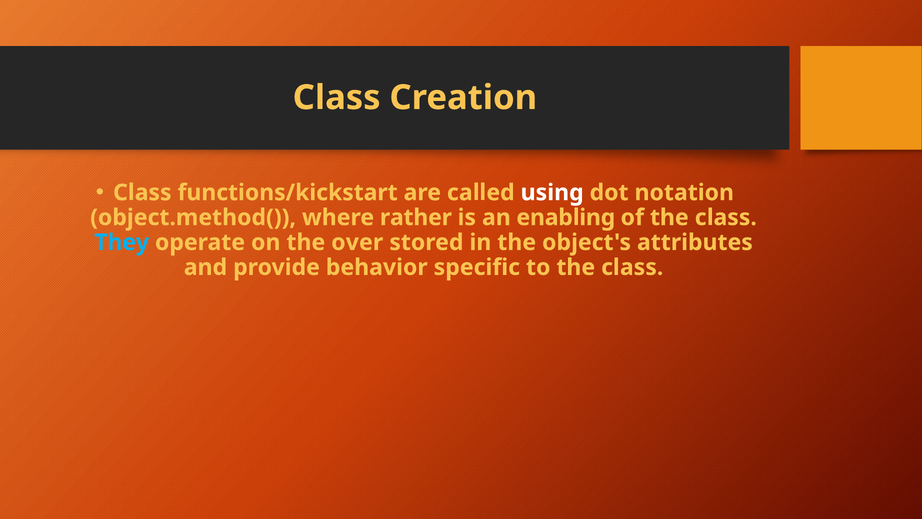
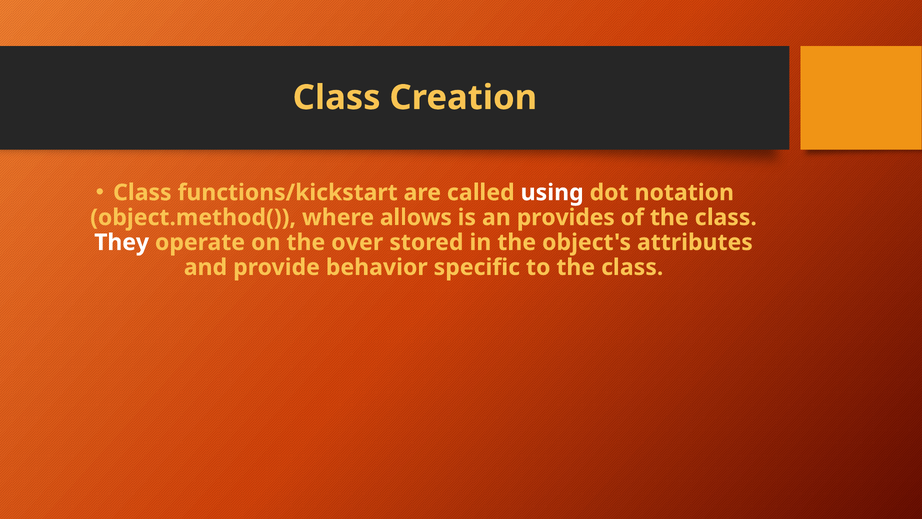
rather: rather -> allows (416, 217)
enabling: enabling -> provides (566, 217)
They colour: light blue -> white (122, 242)
